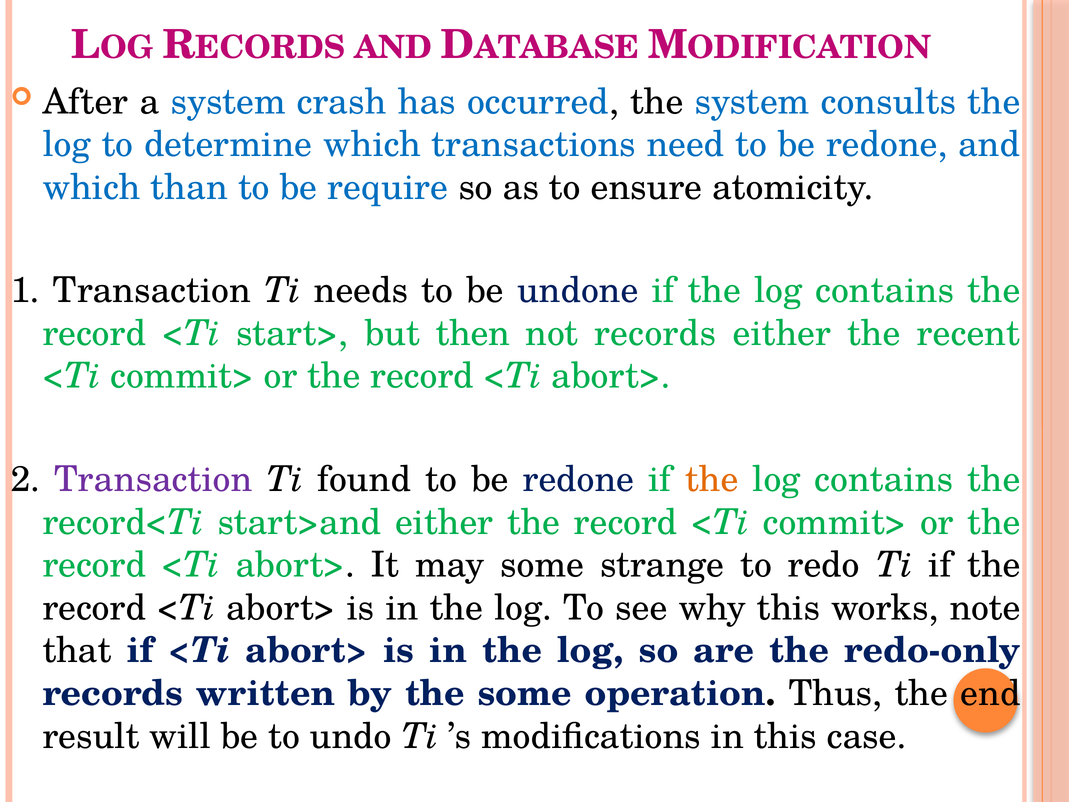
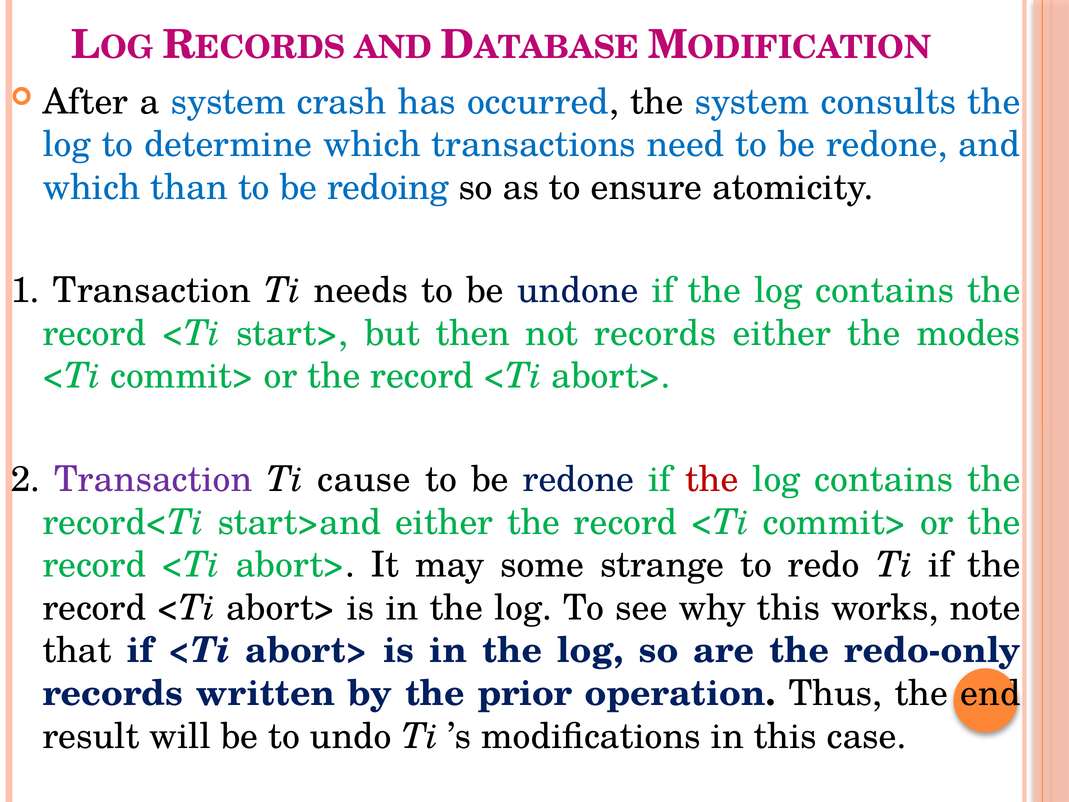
require: require -> redoing (388, 187)
recent: recent -> modes (969, 333)
found: found -> cause (364, 479)
the colour: orange -> red (712, 479)
the some: some -> prior (525, 693)
